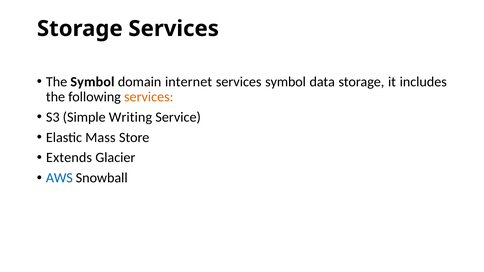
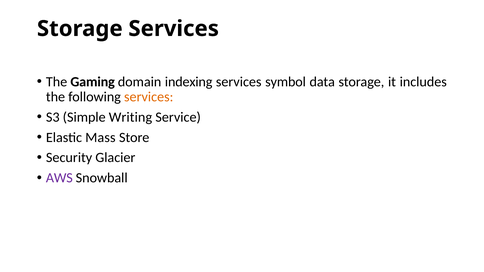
The Symbol: Symbol -> Gaming (93, 82)
internet: internet -> indexing (189, 82)
Extends: Extends -> Security (69, 158)
AWS colour: blue -> purple (59, 178)
